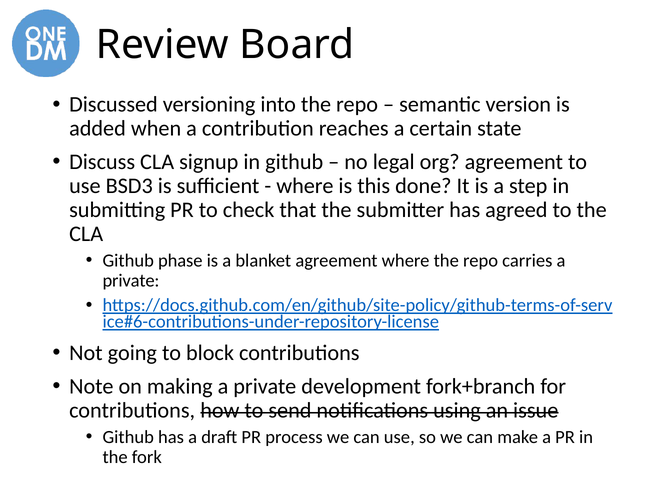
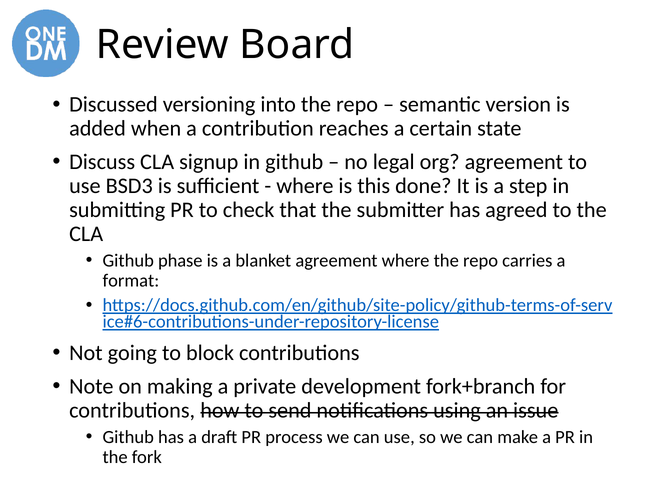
private: private -> format (131, 281)
